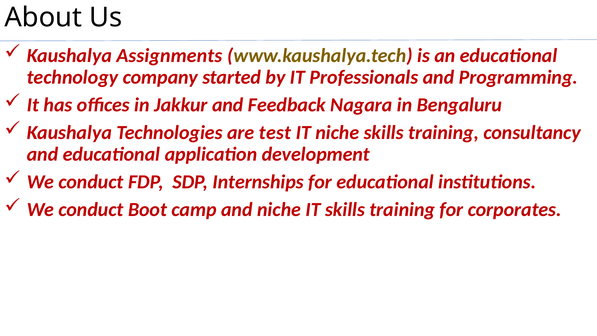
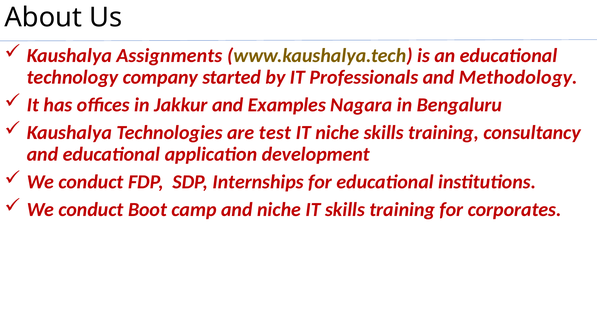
Programming: Programming -> Methodology (518, 77)
Feedback: Feedback -> Examples (287, 105)
